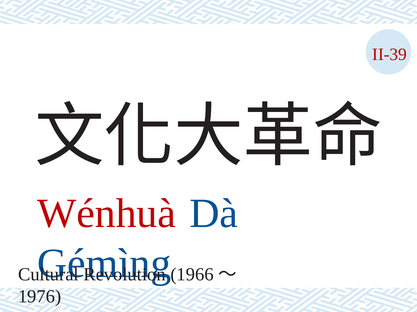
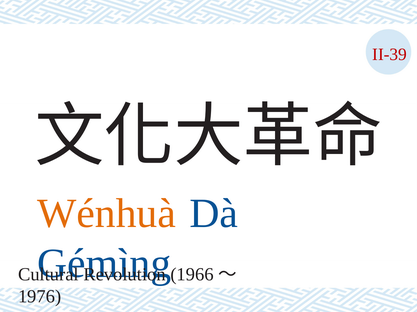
Wénhuà colour: red -> orange (107, 214)
